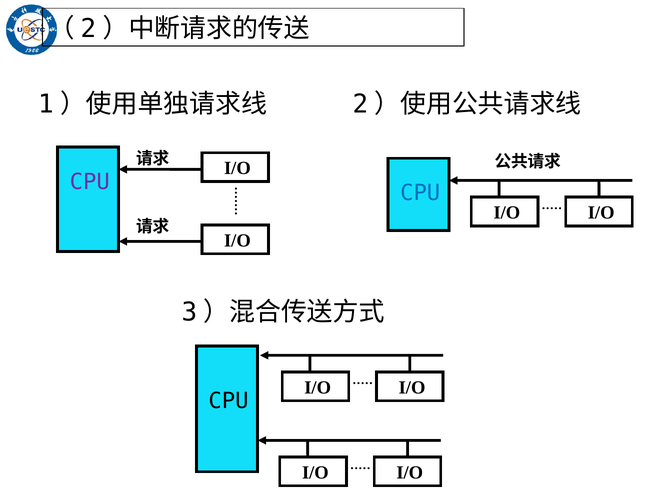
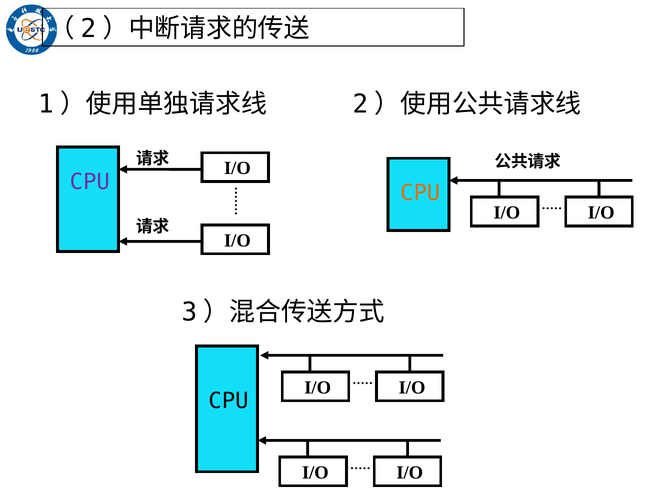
CPU colour: blue -> orange (420, 193)
